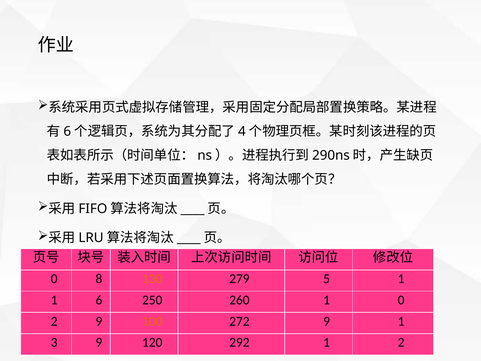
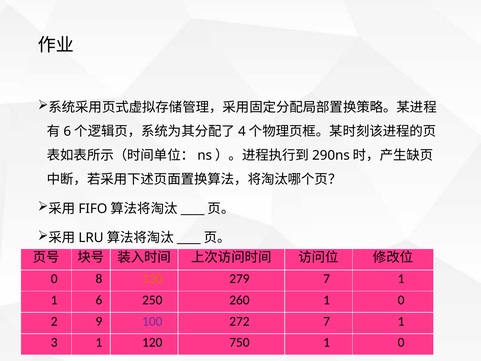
279 5: 5 -> 7 (327, 279)
100 colour: orange -> purple (152, 321)
272 9: 9 -> 7 (327, 321)
3 9: 9 -> 1 (99, 342)
292: 292 -> 750 (239, 342)
2: 2 -> 0 (401, 342)
